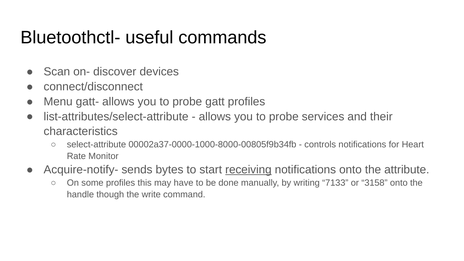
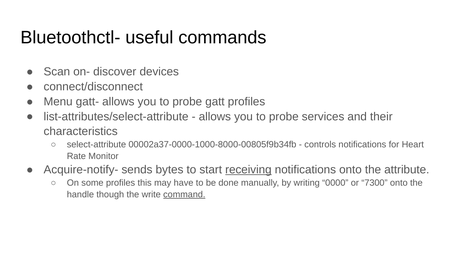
7133: 7133 -> 0000 (335, 183)
3158: 3158 -> 7300 (374, 183)
command underline: none -> present (184, 194)
